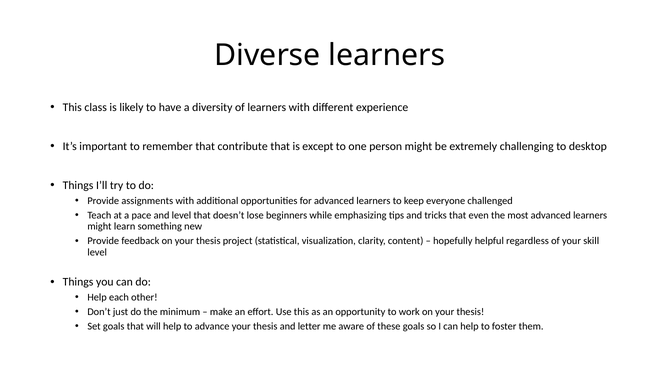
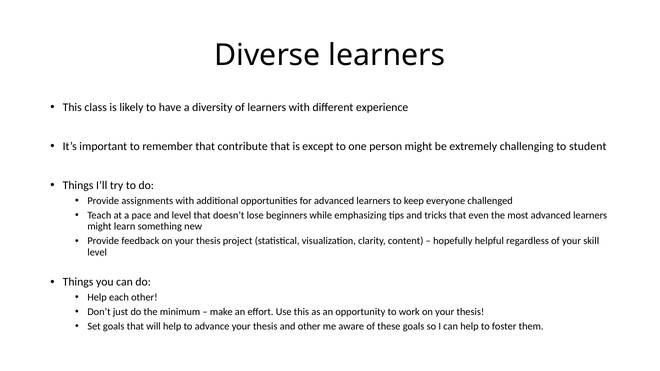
desktop: desktop -> student (588, 147)
and letter: letter -> other (309, 327)
